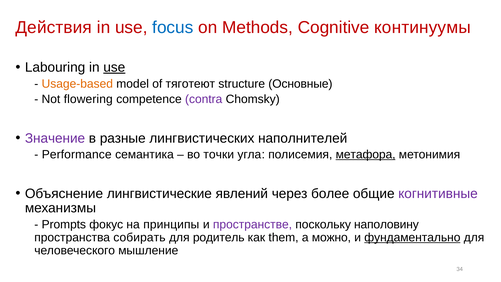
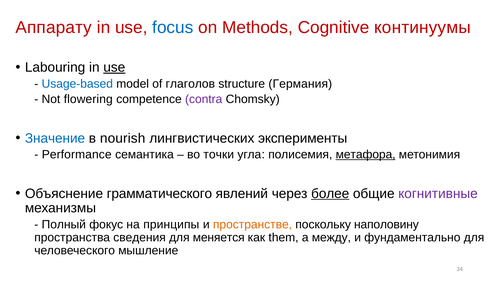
Действия: Действия -> Аппарату (54, 28)
Usage-based colour: orange -> blue (77, 84)
тяготеют: тяготеют -> глаголов (190, 84)
Основные: Основные -> Германия (300, 84)
Значение colour: purple -> blue (55, 138)
разные: разные -> nourish (123, 138)
наполнителей: наполнителей -> эксперименты (303, 138)
лингвистические: лингвистические -> грамматического (159, 193)
более underline: none -> present (330, 193)
Prompts: Prompts -> Полный (64, 224)
пространстве colour: purple -> orange (253, 224)
собирать: собирать -> сведения (140, 237)
родитель: родитель -> меняется (219, 237)
можно: можно -> между (331, 237)
фундаментально underline: present -> none (412, 237)
